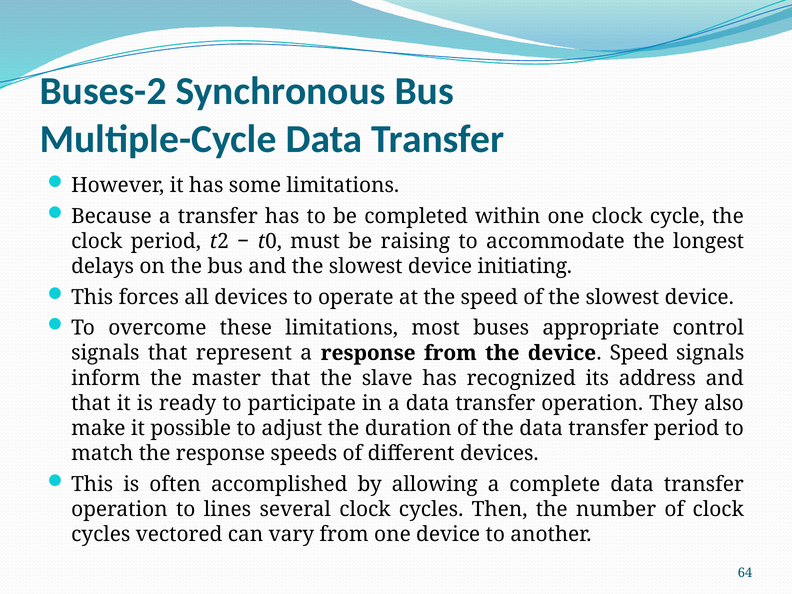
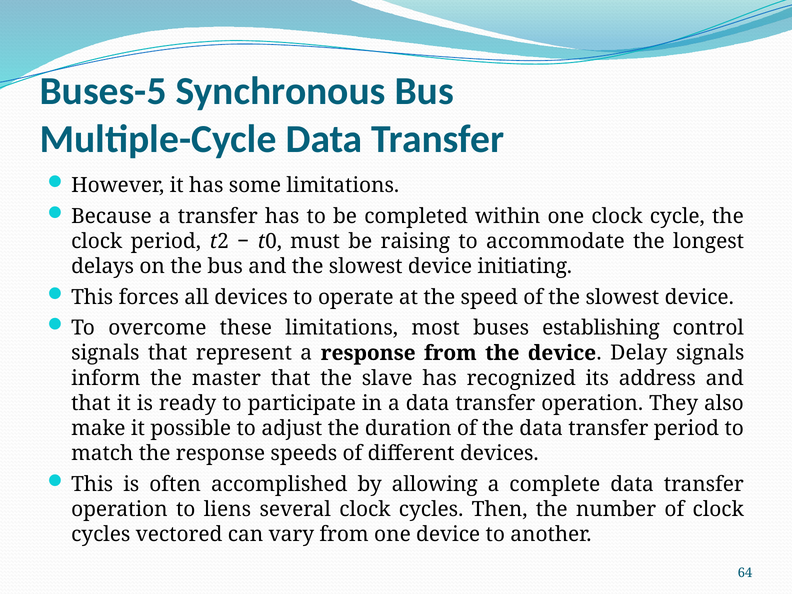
Buses-2: Buses-2 -> Buses-5 (103, 91)
appropriate: appropriate -> establishing (601, 328)
device Speed: Speed -> Delay (639, 353)
lines: lines -> liens (227, 509)
